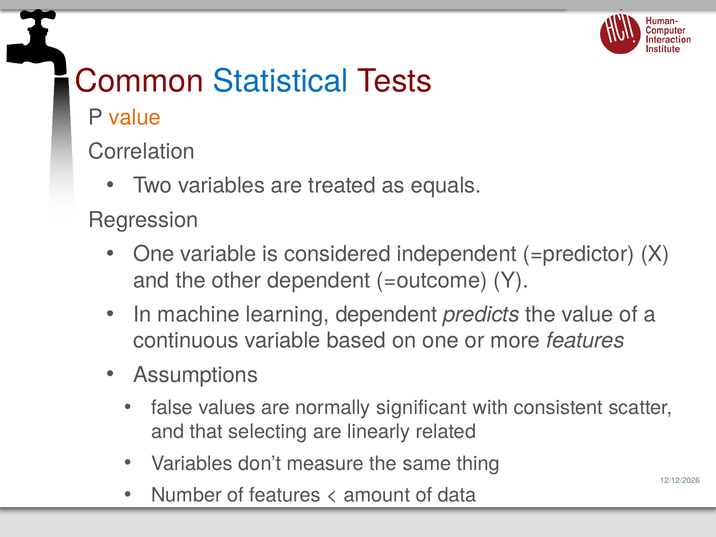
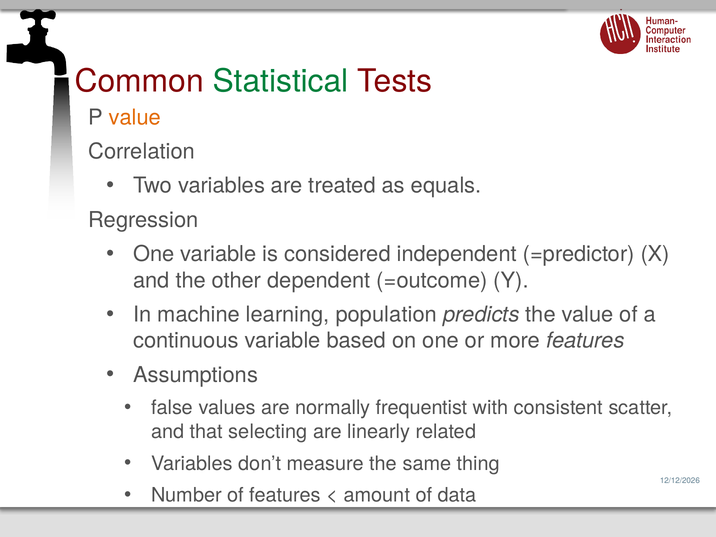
Statistical colour: blue -> green (281, 81)
learning dependent: dependent -> population (386, 315)
significant: significant -> frequentist (422, 408)
